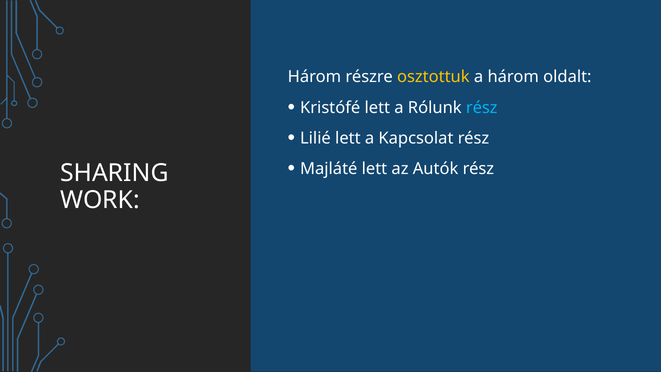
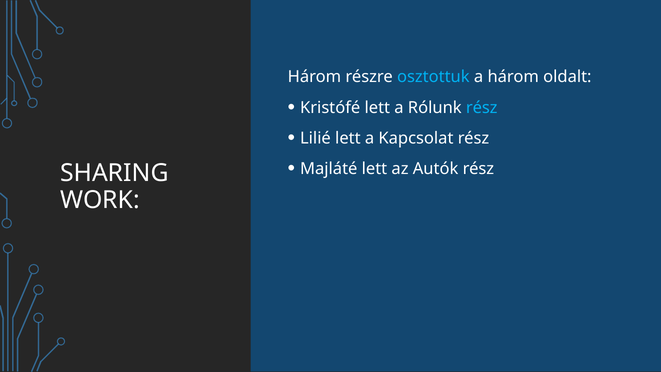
osztottuk colour: yellow -> light blue (433, 77)
